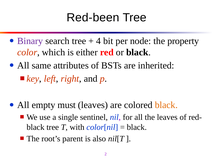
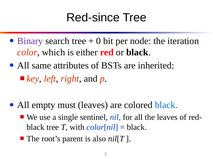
Red-been: Red-been -> Red-since (93, 18)
4: 4 -> 0 (99, 41)
property: property -> iteration (183, 41)
black colour: orange -> blue (166, 106)
